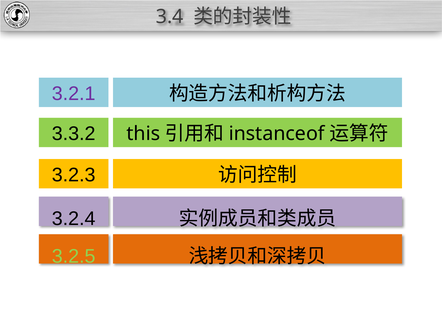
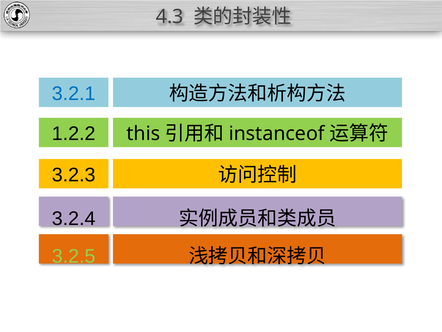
3.4: 3.4 -> 4.3 (170, 17)
3.2.1 colour: purple -> blue (74, 94)
3.3.2: 3.3.2 -> 1.2.2 (74, 134)
